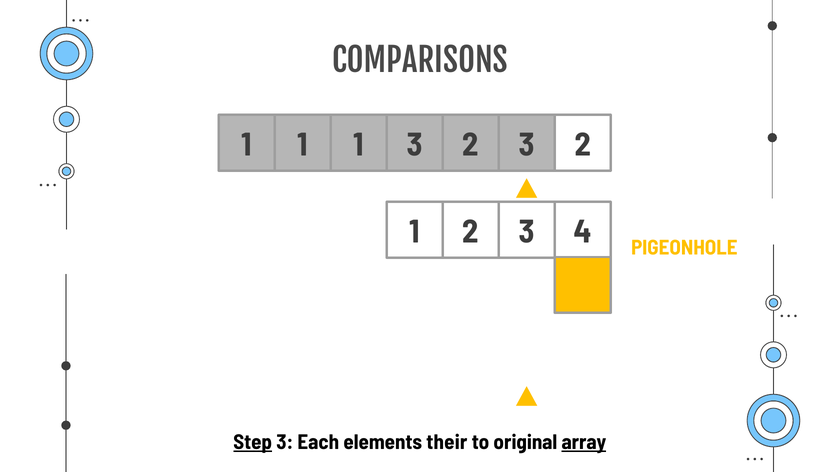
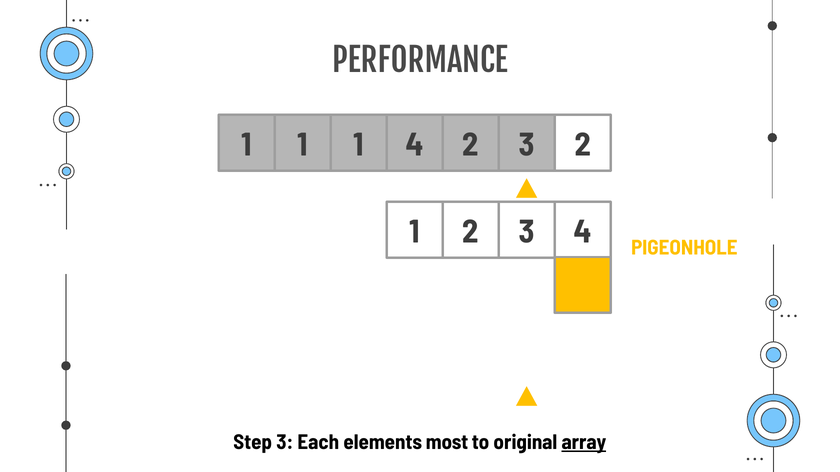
COMPARISONS: COMPARISONS -> PERFORMANCE (420, 61)
1 3: 3 -> 4 (415, 145)
Step underline: present -> none (253, 443)
their: their -> most (447, 443)
